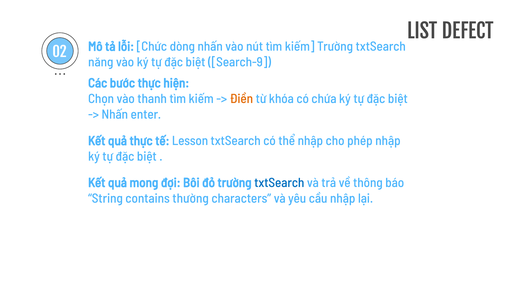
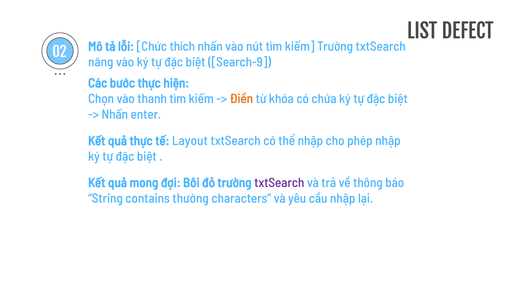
dòng: dòng -> thích (182, 47)
Lesson: Lesson -> Layout (190, 141)
txtSearch colour: blue -> purple (279, 183)
